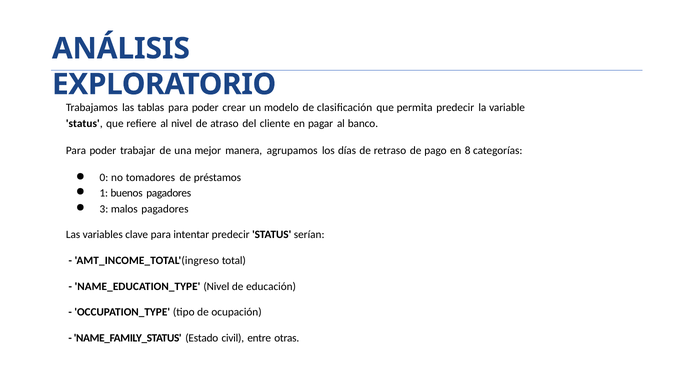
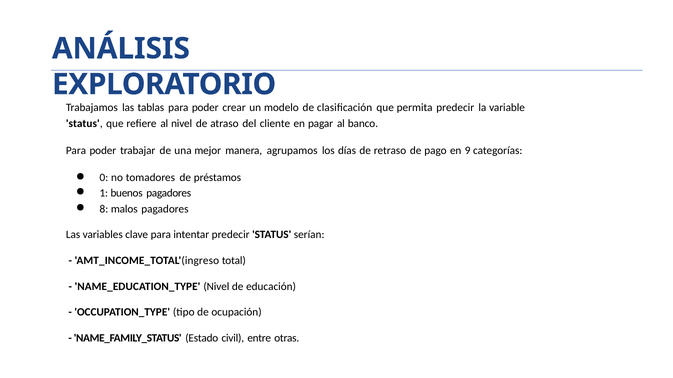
8: 8 -> 9 (468, 151)
3: 3 -> 8 (104, 209)
